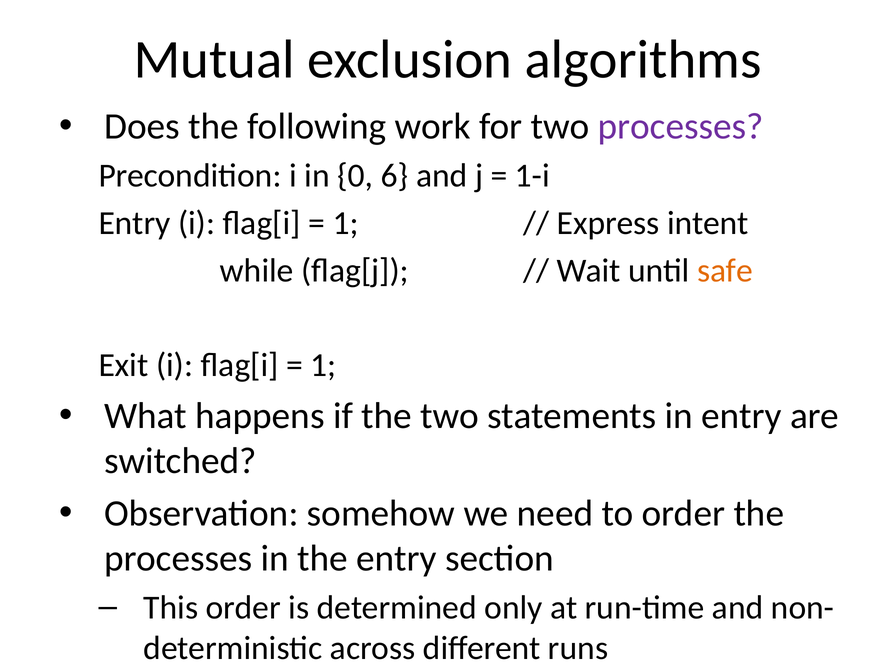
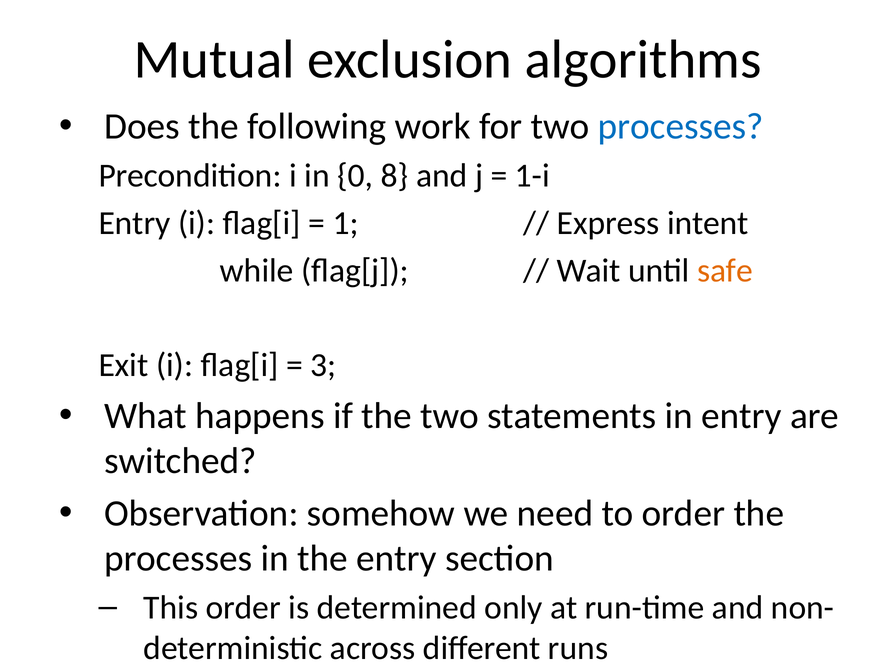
processes colour: purple -> blue (681, 127)
6: 6 -> 8 (395, 176)
1: 1 -> 3 (323, 365)
